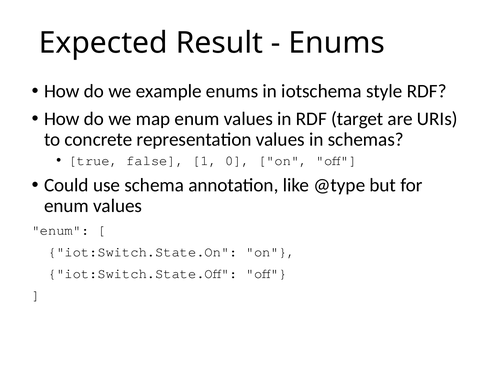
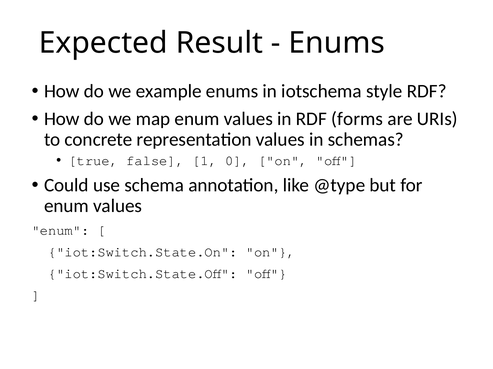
target: target -> forms (357, 119)
